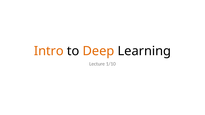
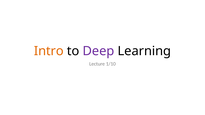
Deep colour: orange -> purple (98, 51)
